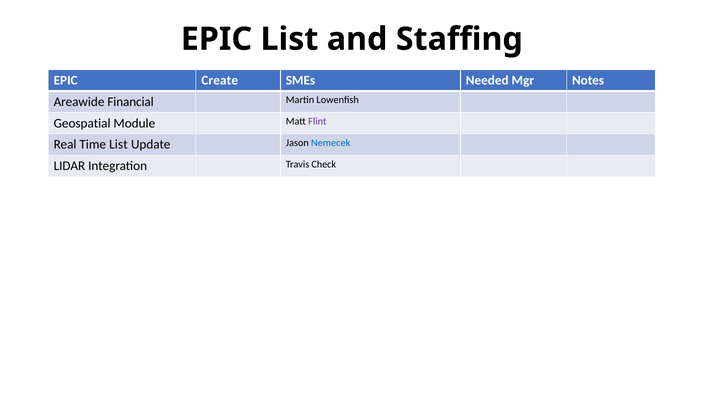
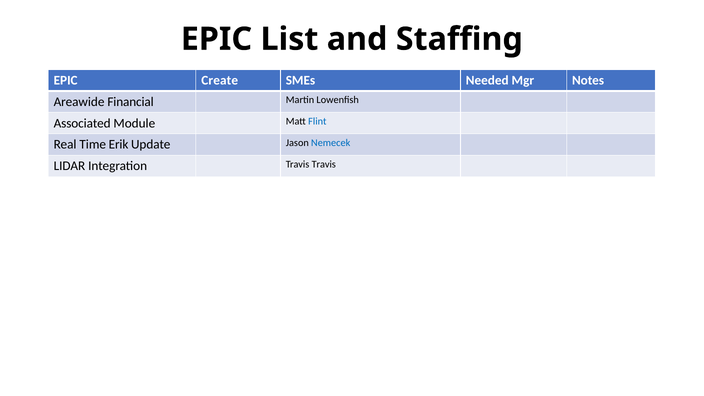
Geospatial: Geospatial -> Associated (82, 123)
Flint colour: purple -> blue (317, 121)
Time List: List -> Erik (119, 145)
Travis Check: Check -> Travis (324, 164)
